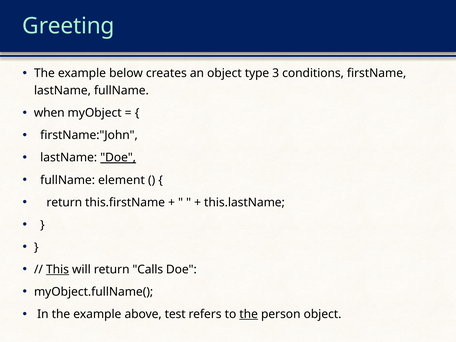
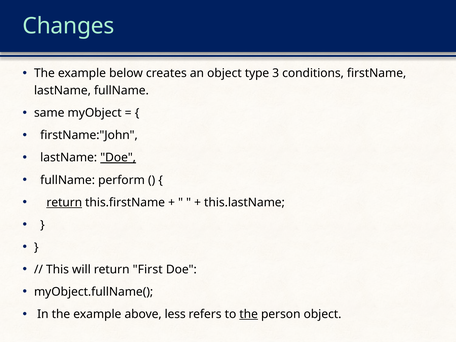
Greeting: Greeting -> Changes (68, 26)
when: when -> same (49, 113)
element: element -> perform (122, 180)
return underline: none -> present (64, 202)
This underline: present -> none (57, 270)
Calls: Calls -> First (148, 270)
test: test -> less (175, 314)
